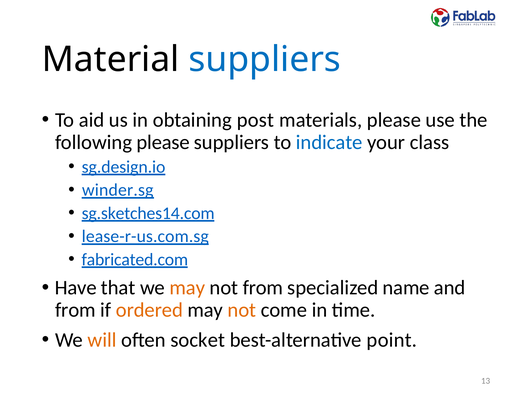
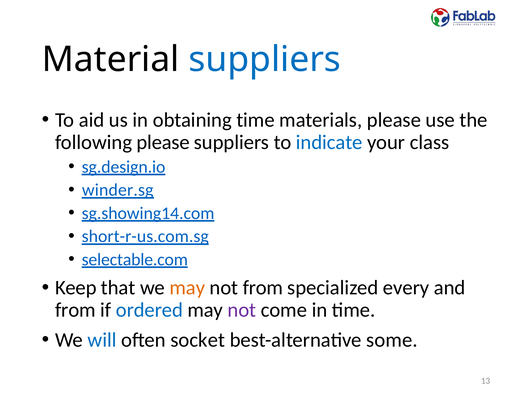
obtaining post: post -> time (256, 120)
sg.sketches14.com: sg.sketches14.com -> sg.showing14.com (148, 213)
lease-r-us.com.sg: lease-r-us.com.sg -> short-r-us.com.sg (145, 236)
fabricated.com: fabricated.com -> selectable.com (135, 260)
Have: Have -> Keep (76, 288)
name: name -> every (406, 288)
ordered colour: orange -> blue (149, 310)
not colour: orange -> purple (242, 310)
will colour: orange -> blue (102, 340)
point: point -> some (392, 340)
